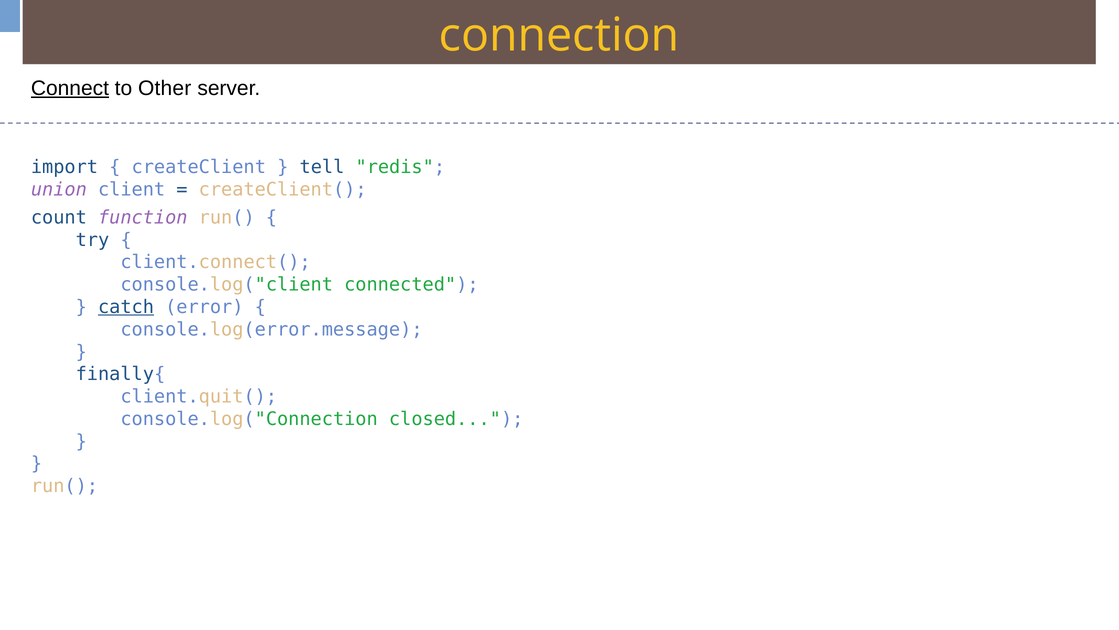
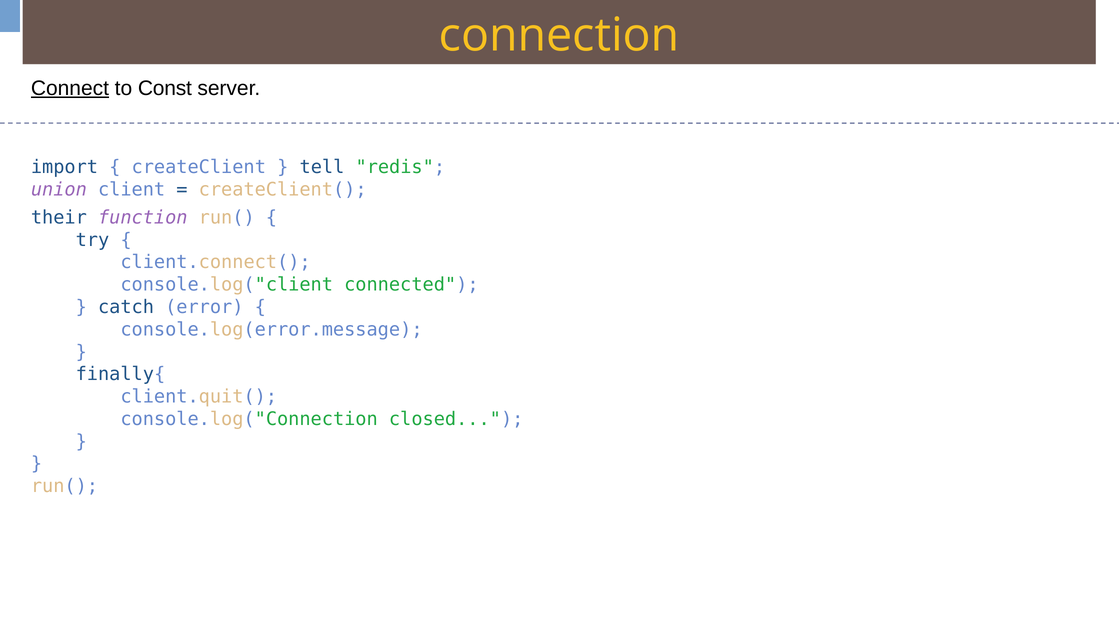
Other: Other -> Const (165, 88)
count: count -> their (59, 217)
catch underline: present -> none (126, 307)
